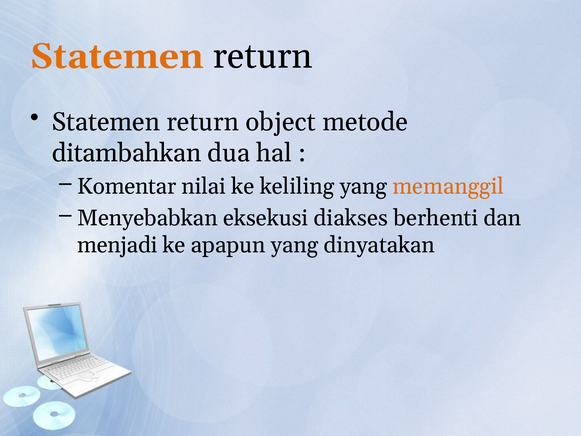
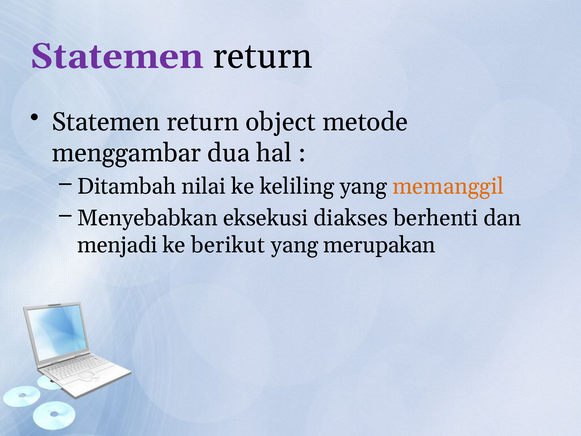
Statemen colour: orange -> purple (117, 56)
ditambahkan: ditambahkan -> menggambar (127, 153)
Komentar: Komentar -> Ditambah (127, 186)
apapun: apapun -> berikut (228, 245)
dinyatakan: dinyatakan -> merupakan (379, 245)
